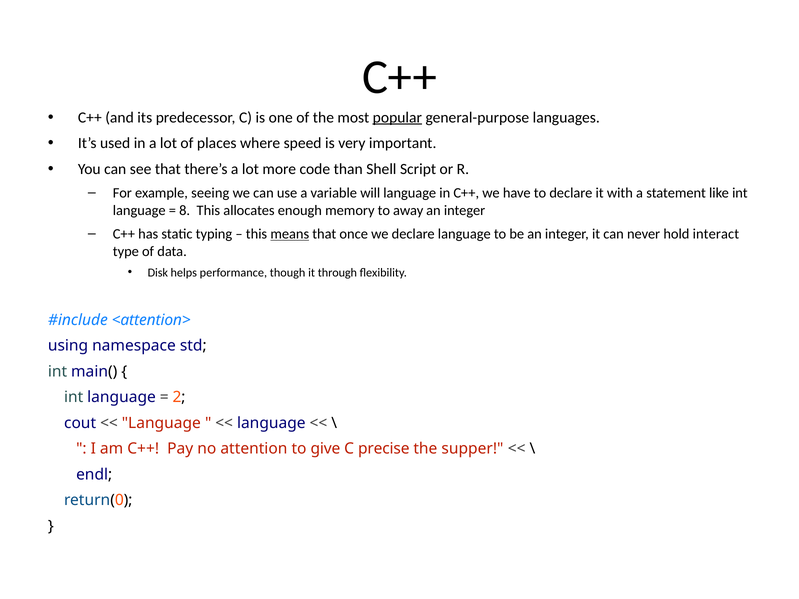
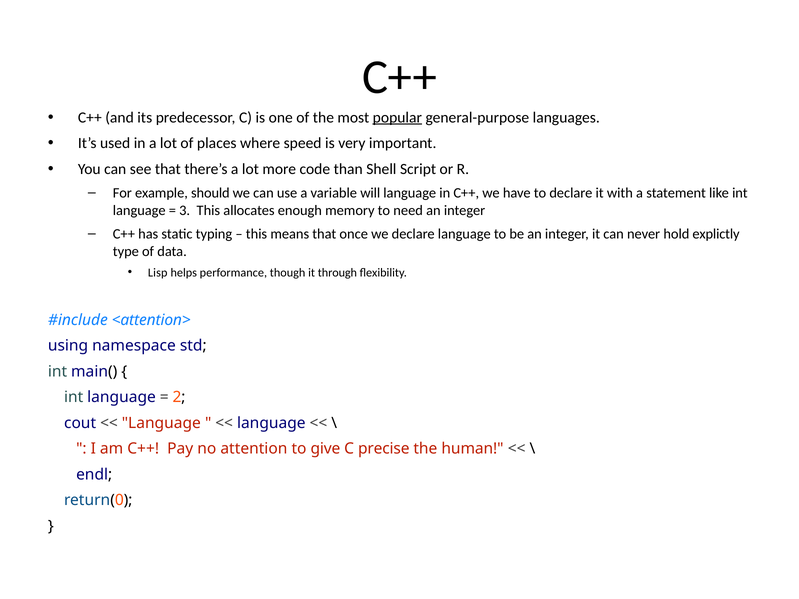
seeing: seeing -> should (210, 193)
8: 8 -> 3 (185, 211)
away: away -> need (408, 211)
means underline: present -> none (290, 234)
interact: interact -> explictly (716, 234)
Disk: Disk -> Lisp (158, 273)
supper: supper -> human (473, 449)
